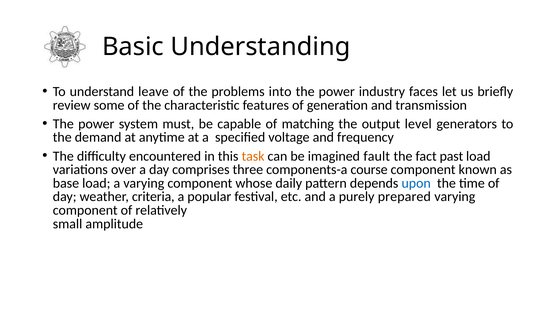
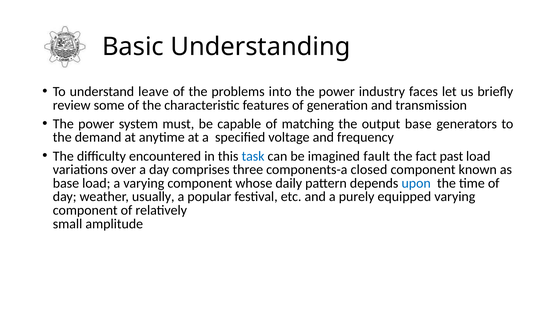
output level: level -> base (418, 124)
task colour: orange -> blue (253, 156)
course: course -> closed (369, 170)
criteria: criteria -> usually (153, 197)
prepared: prepared -> equipped (404, 197)
